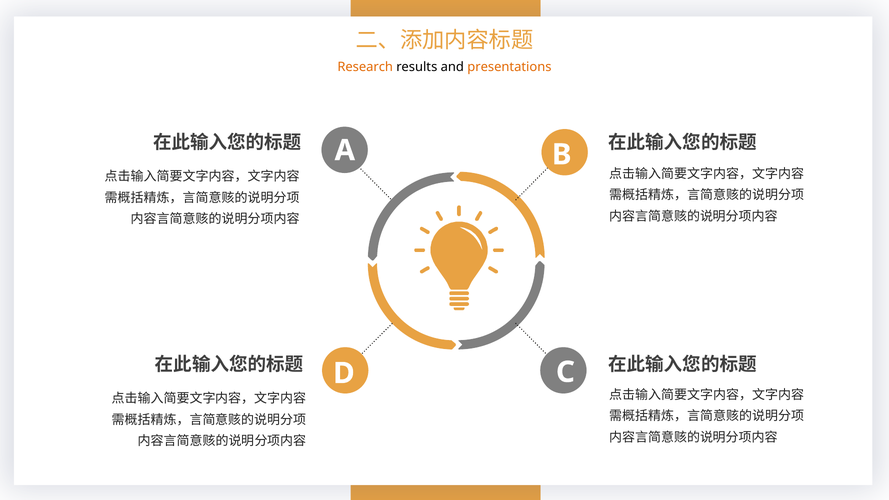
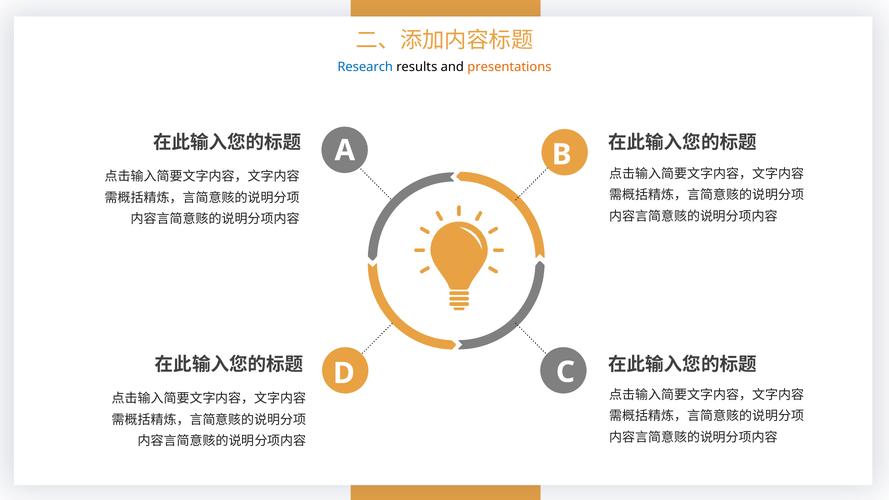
Research colour: orange -> blue (365, 67)
